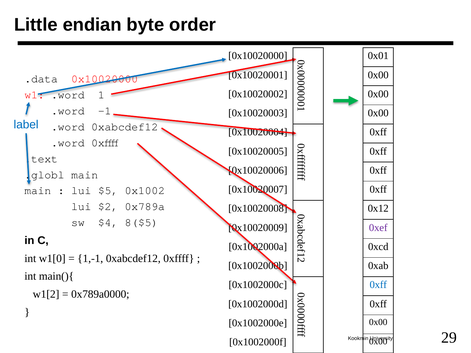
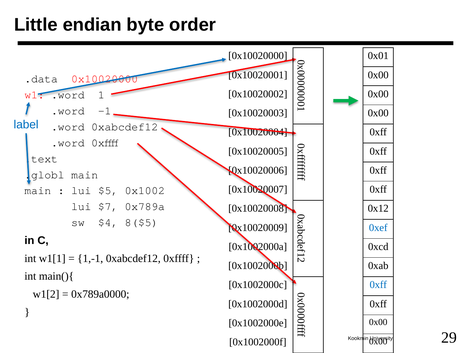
$2: $2 -> $7 (108, 207)
0xef colour: purple -> blue (378, 228)
w1[0: w1[0 -> w1[1 (52, 259)
